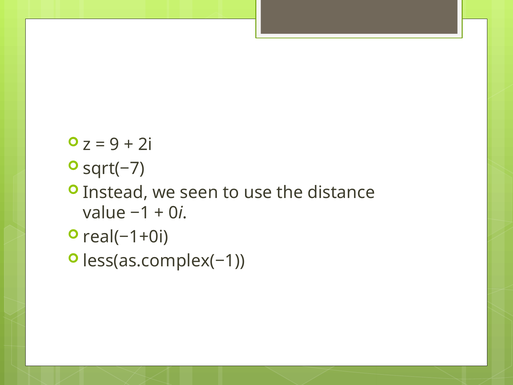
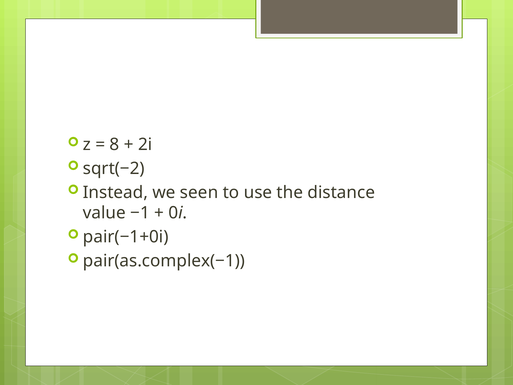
9: 9 -> 8 (115, 144)
sqrt(−7: sqrt(−7 -> sqrt(−2 (114, 168)
real(−1+0i: real(−1+0i -> pair(−1+0i (126, 237)
less(as.complex(−1: less(as.complex(−1 -> pair(as.complex(−1 (164, 261)
